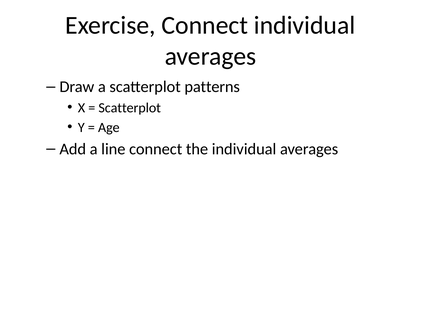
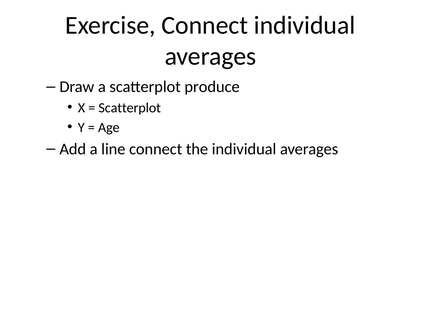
patterns: patterns -> produce (212, 87)
